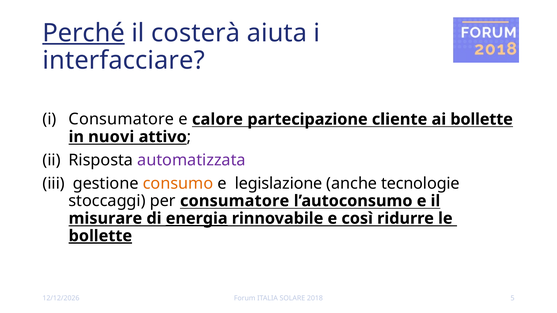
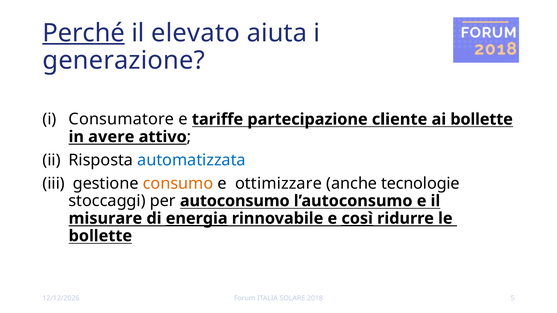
costerà: costerà -> elevato (196, 33)
interfacciare: interfacciare -> generazione (124, 61)
calore: calore -> tariffe (218, 119)
nuovi: nuovi -> avere (111, 137)
automatizzata colour: purple -> blue (191, 160)
legislazione: legislazione -> ottimizzare (278, 184)
per consumatore: consumatore -> autoconsumo (235, 201)
così underline: none -> present (357, 219)
bollette underline: present -> none (100, 236)
